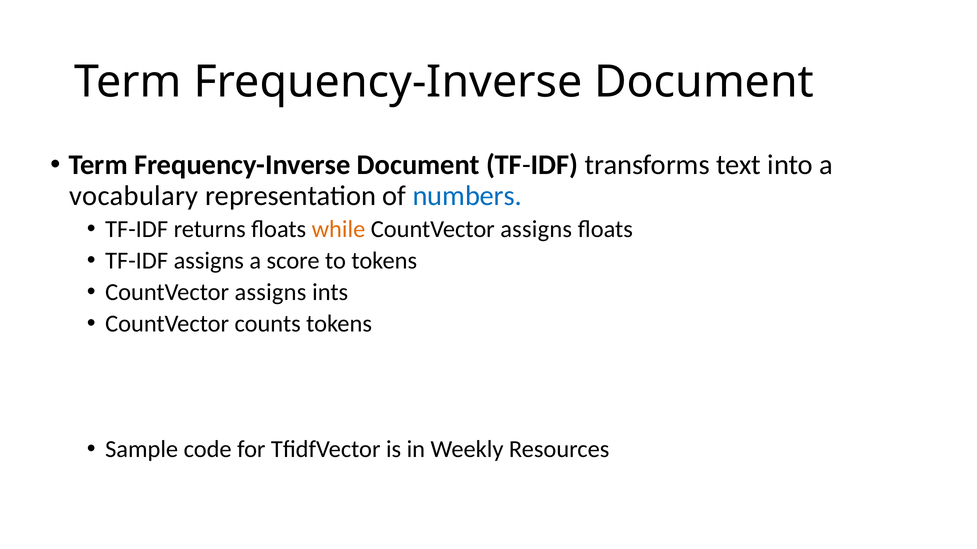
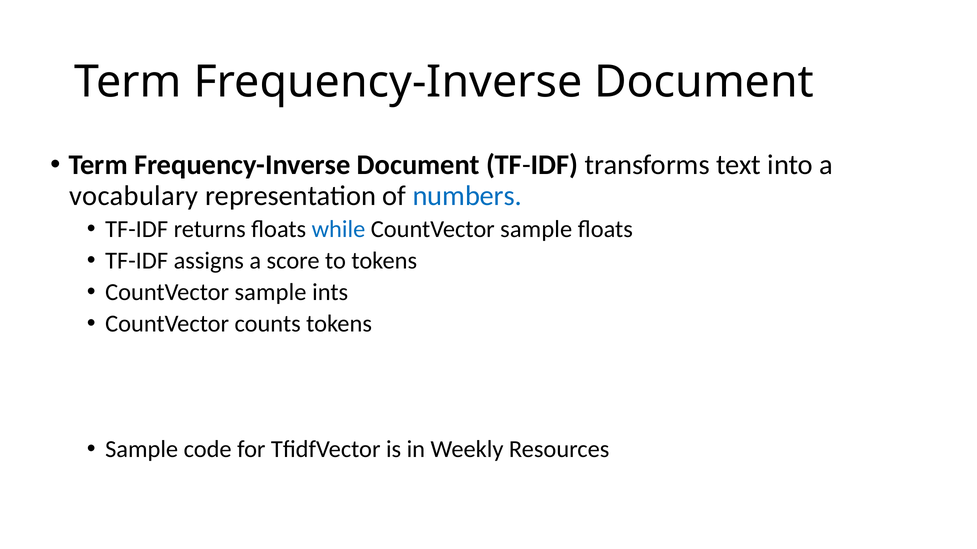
while colour: orange -> blue (338, 230)
assigns: assigns -> sample (536, 230)
assigns: assigns -> sample (271, 293)
